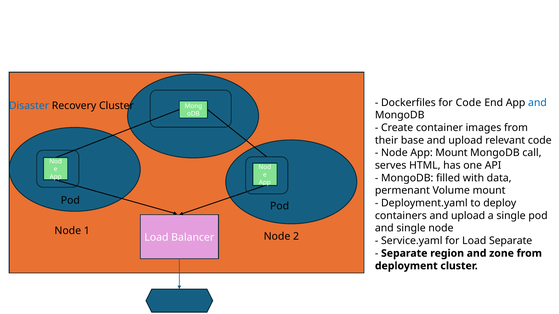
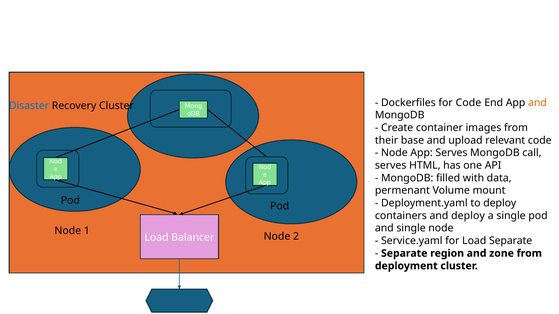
and colour: blue -> orange (537, 103)
App Mount: Mount -> Serves (451, 153)
containers and upload: upload -> deploy (468, 216)
